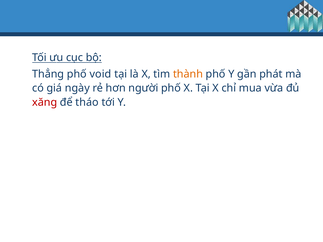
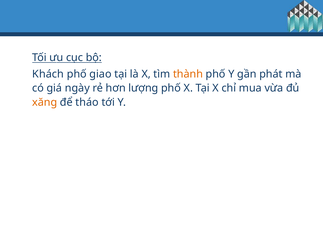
Thẳng: Thẳng -> Khách (48, 74)
void: void -> giao (101, 74)
người: người -> lượng (143, 88)
xăng colour: red -> orange (45, 102)
